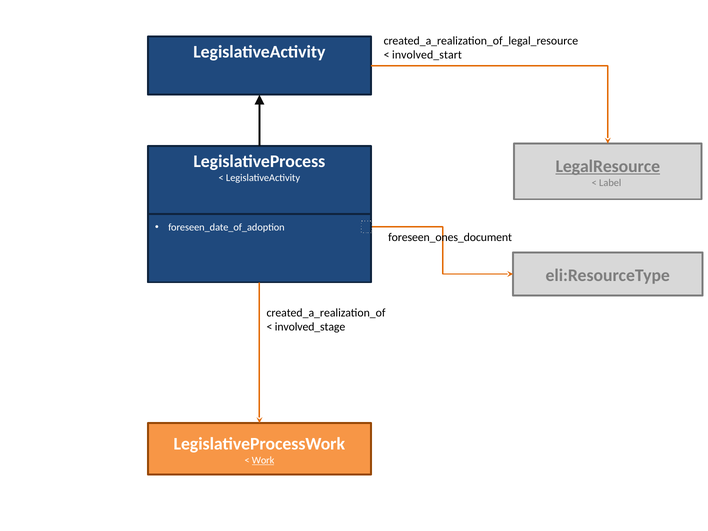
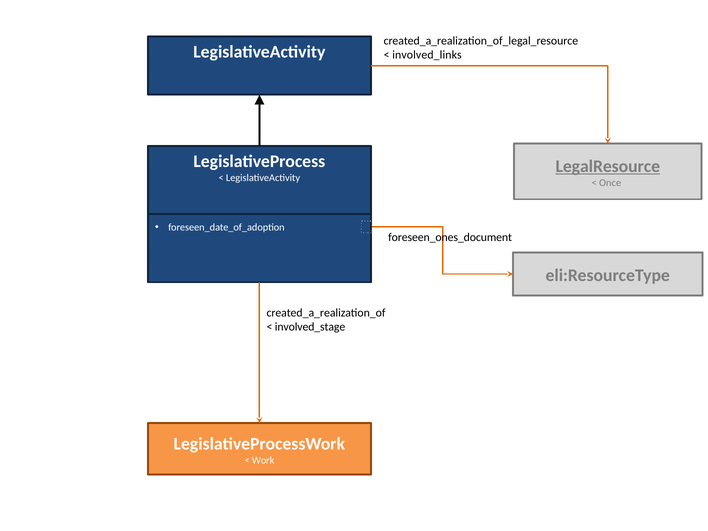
involved_start: involved_start -> involved_links (427, 55)
Label: Label -> Once (610, 183)
Work underline: present -> none (263, 460)
